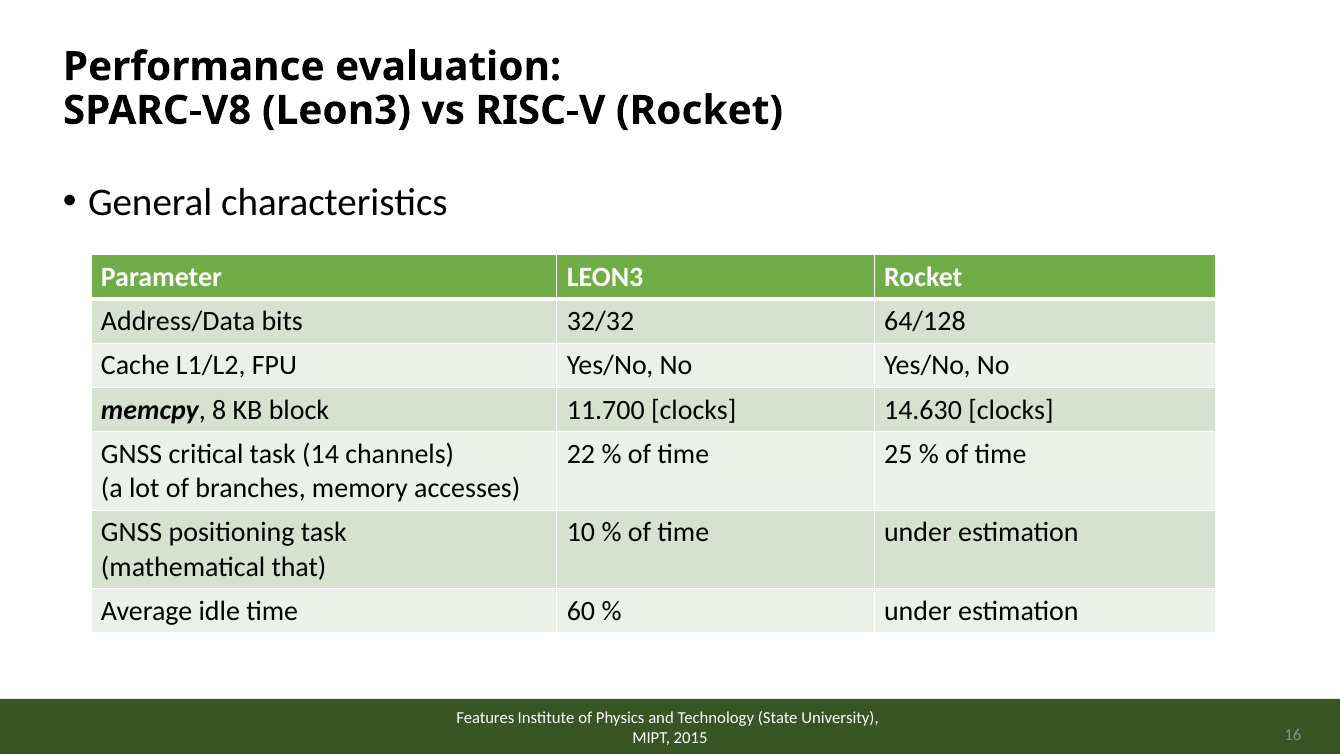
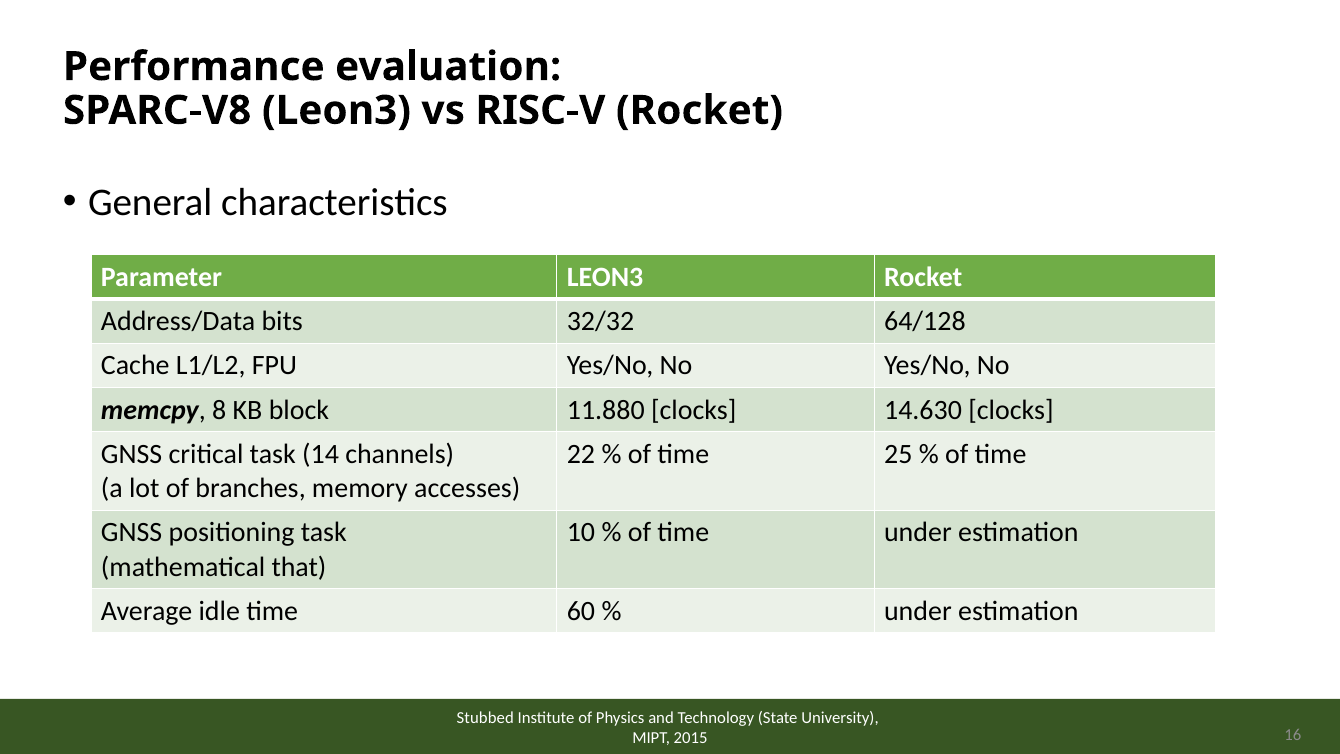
11.700: 11.700 -> 11.880 (606, 410)
Features: Features -> Stubbed (485, 717)
